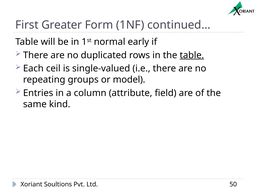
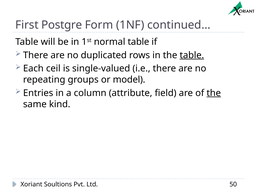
Greater: Greater -> Postgre (62, 25)
normal early: early -> table (138, 42)
the underline: none -> present (214, 93)
